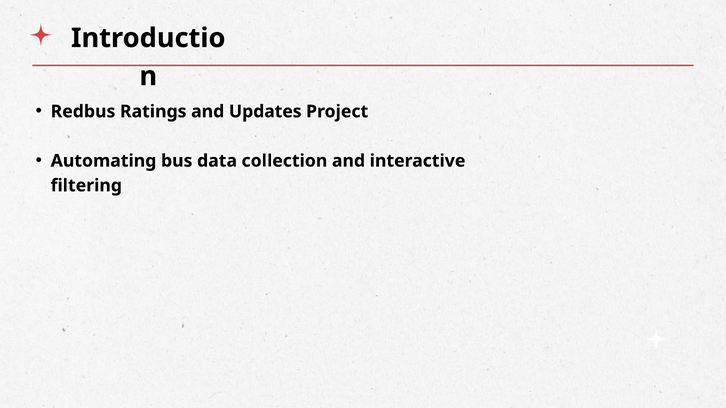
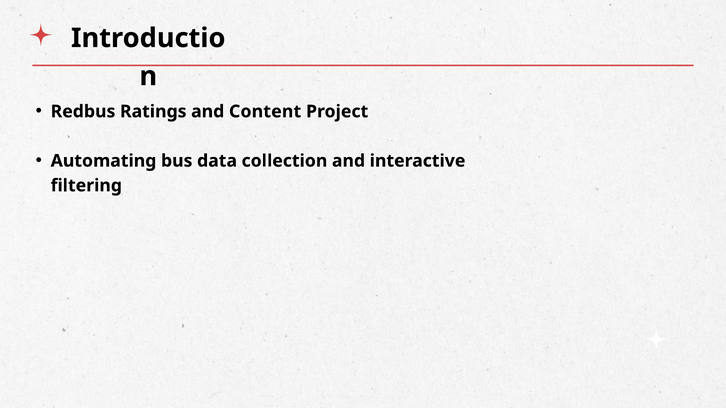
Updates: Updates -> Content (265, 112)
